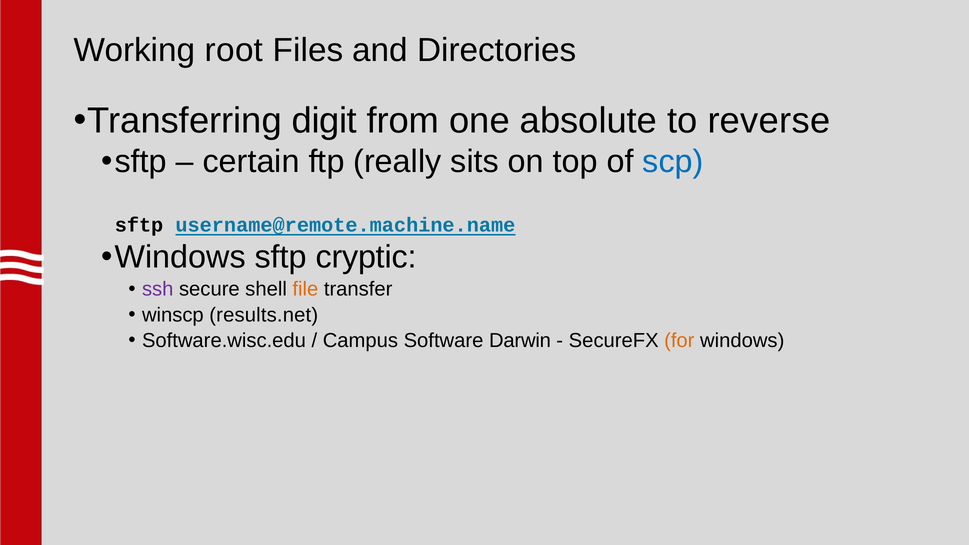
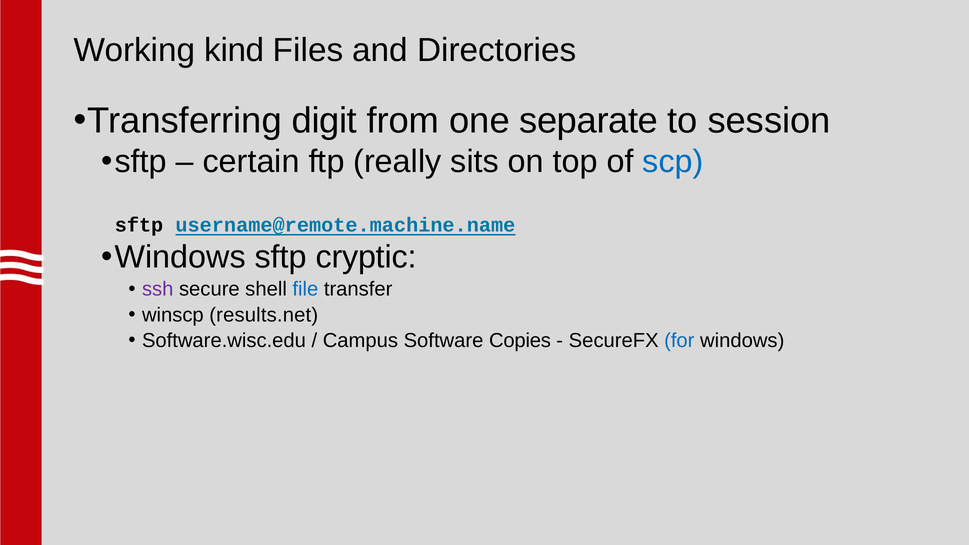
root: root -> kind (234, 50)
absolute: absolute -> separate (589, 121)
reverse: reverse -> session (769, 121)
file colour: orange -> blue (305, 289)
Darwin: Darwin -> Copies (520, 340)
for colour: orange -> blue (679, 340)
